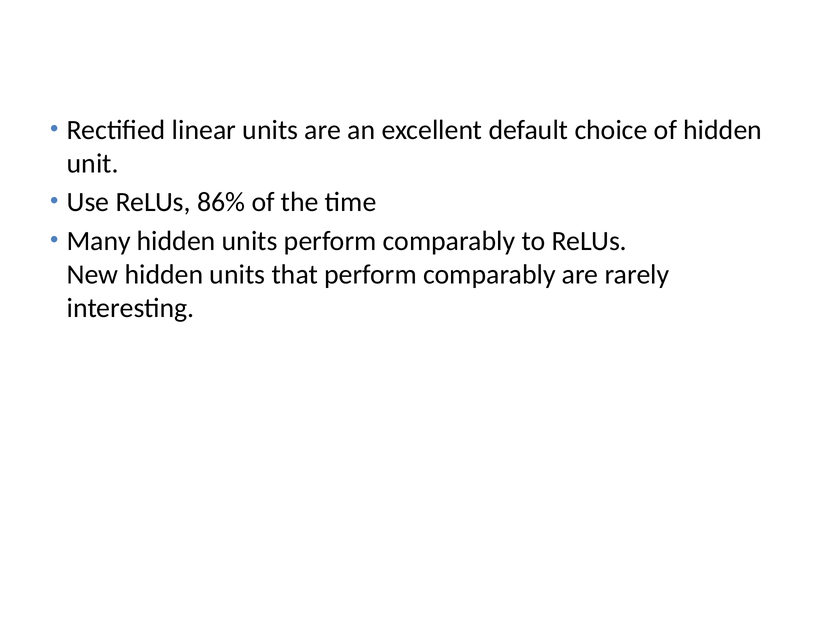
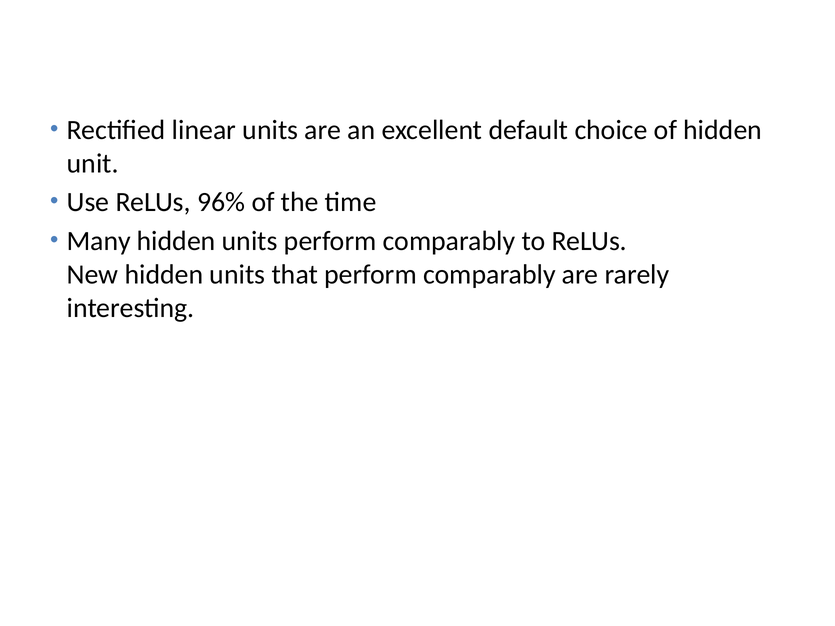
86%: 86% -> 96% (221, 202)
